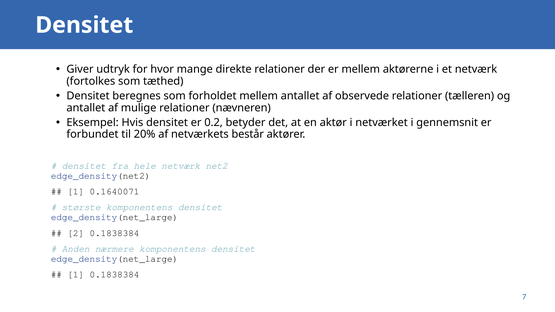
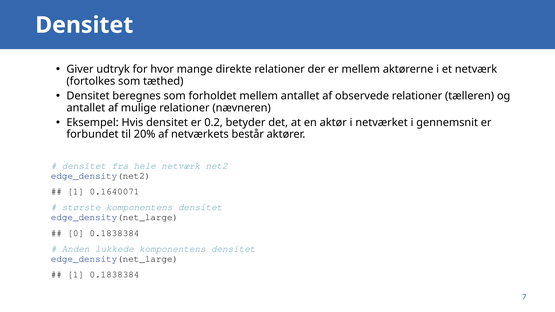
2: 2 -> 0 (76, 233)
nærmere: nærmere -> lukkede (114, 249)
